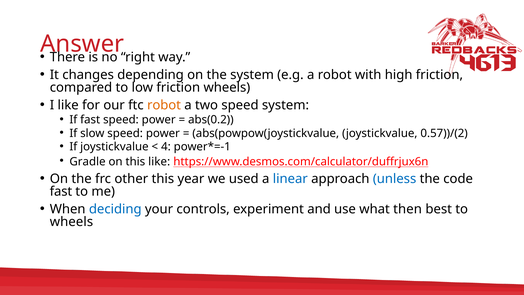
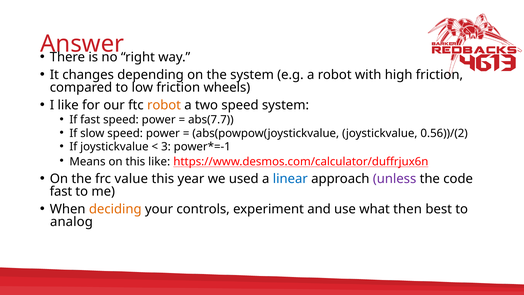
abs(0.2: abs(0.2 -> abs(7.7 (211, 120)
0.57))/(2: 0.57))/(2 -> 0.56))/(2 (444, 133)
4: 4 -> 3 (166, 147)
Gradle: Gradle -> Means (87, 161)
other: other -> value (131, 179)
unless colour: blue -> purple (395, 179)
deciding colour: blue -> orange (115, 209)
wheels: wheels -> analog (71, 222)
